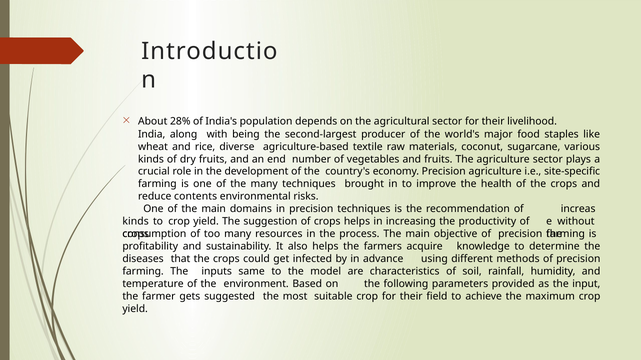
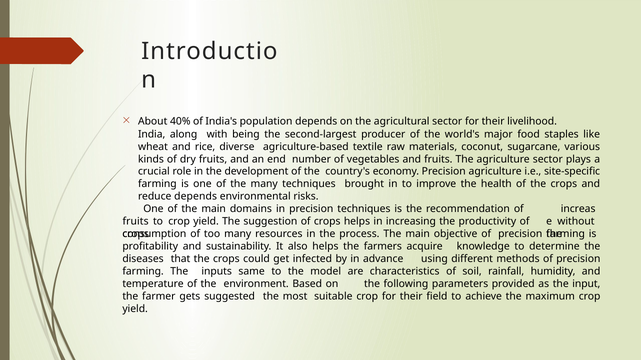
28%: 28% -> 40% (180, 122)
reduce contents: contents -> depends (196, 197)
kinds: kinds -> fruits (136, 222)
